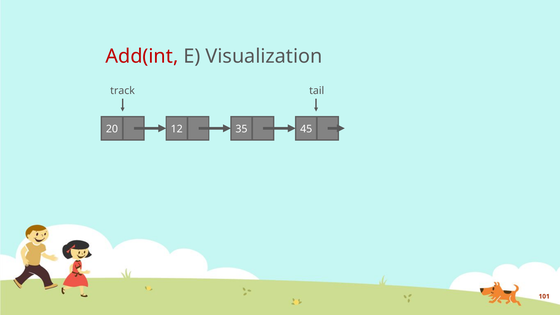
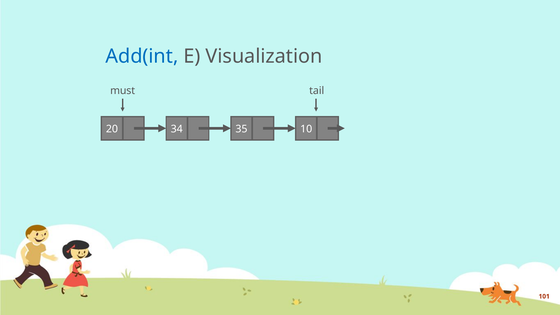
Add(int colour: red -> blue (142, 56)
track: track -> must (123, 91)
12: 12 -> 34 (177, 129)
45: 45 -> 10 (306, 129)
